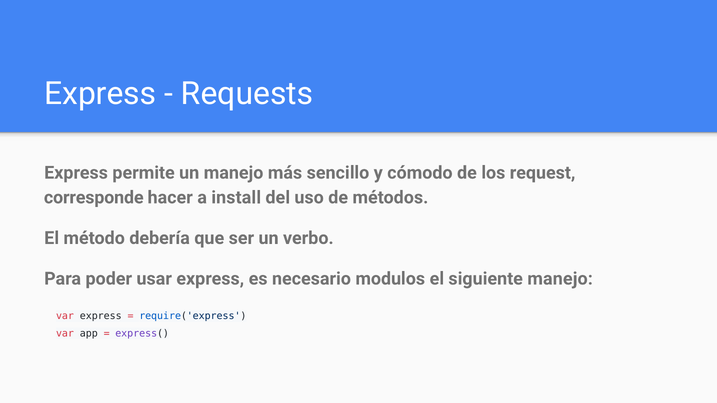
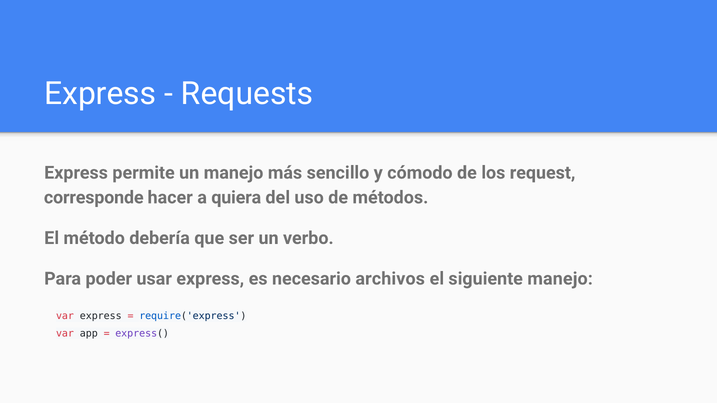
install: install -> quiera (236, 198)
modulos: modulos -> archivos (390, 279)
